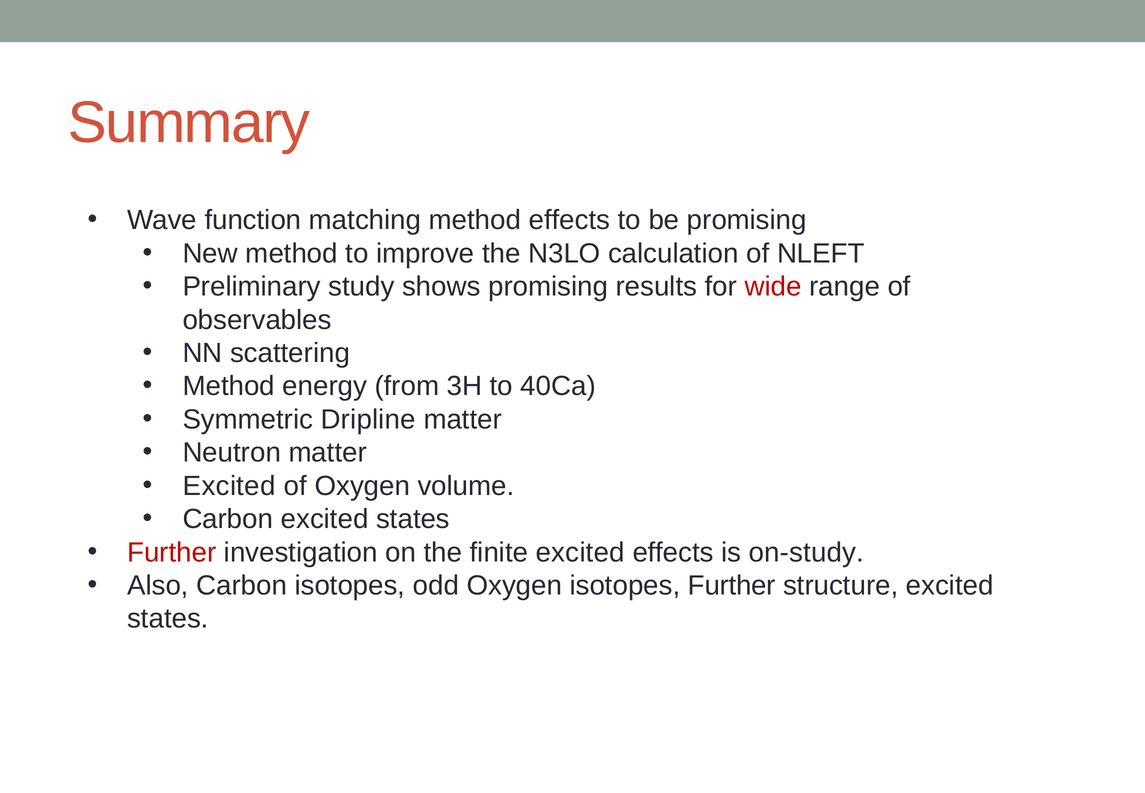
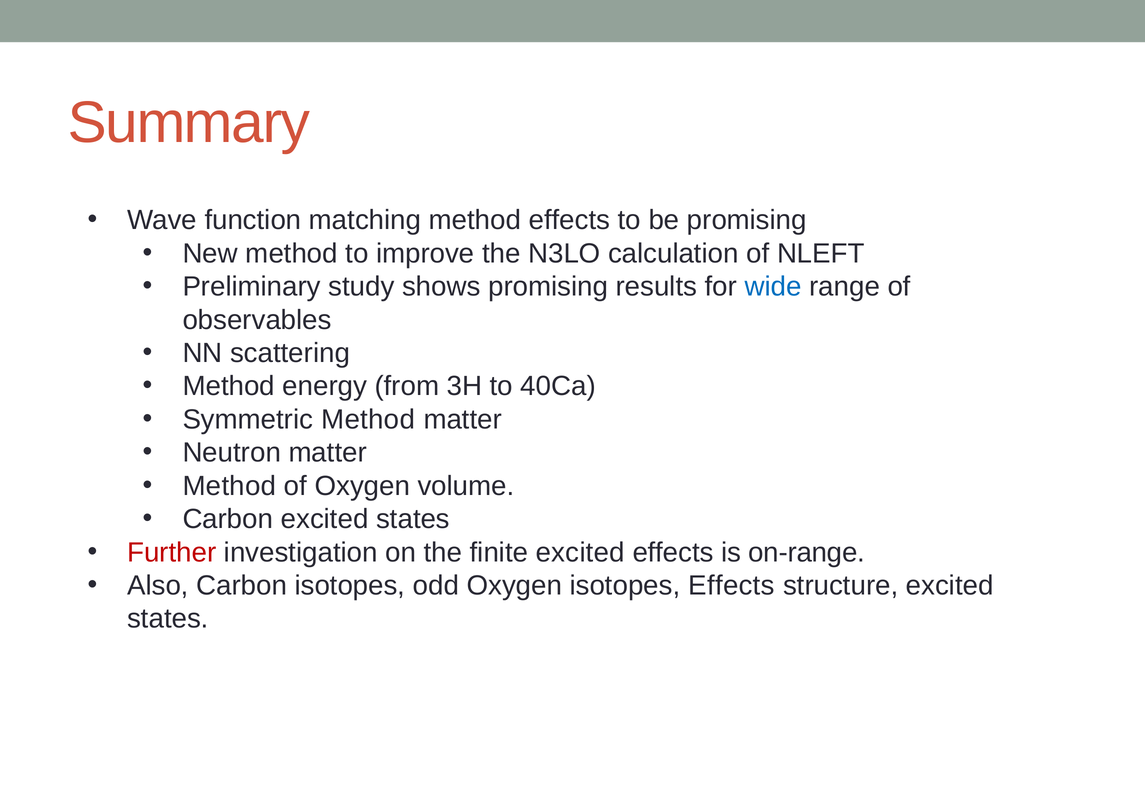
wide colour: red -> blue (773, 287)
Symmetric Dripline: Dripline -> Method (368, 419)
Excited: Excited -> Method (229, 486)
on-study: on-study -> on-range (807, 552)
isotopes Further: Further -> Effects (732, 585)
